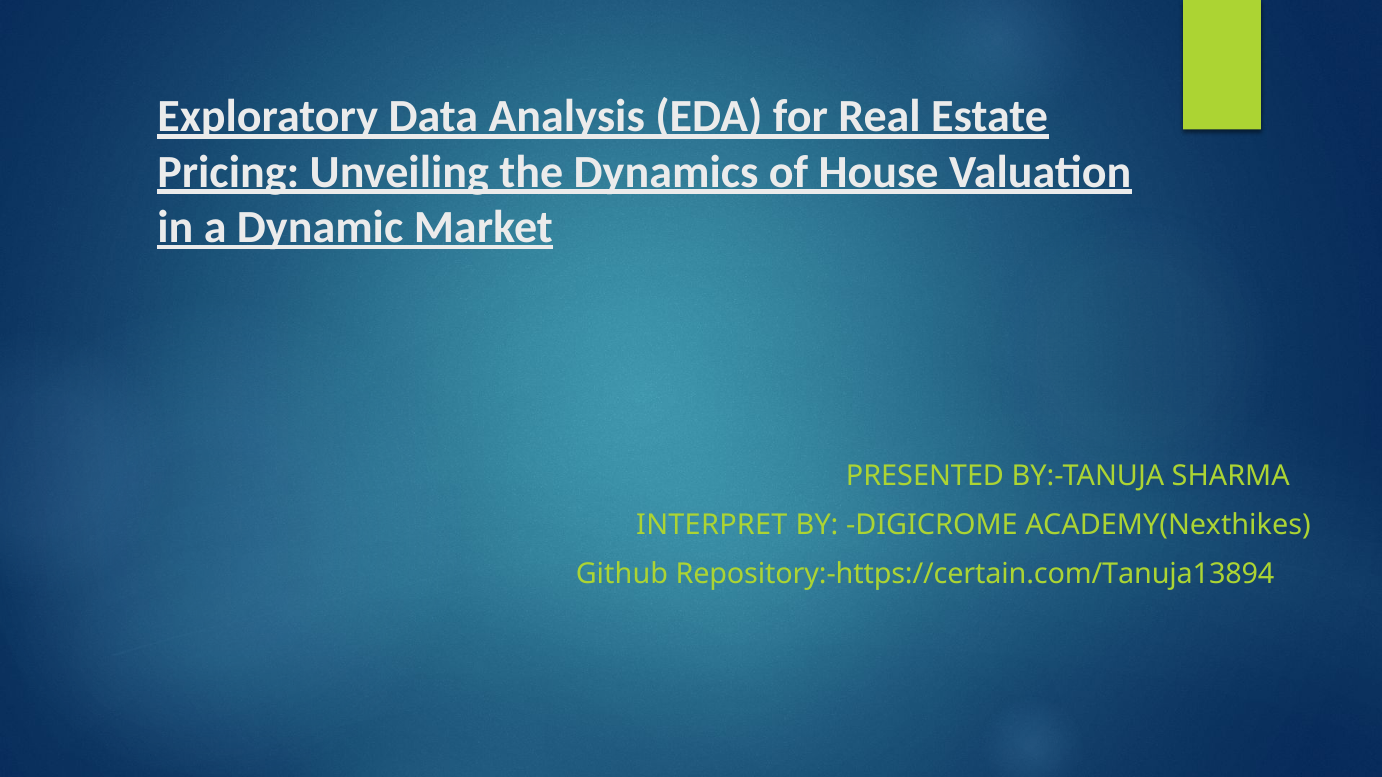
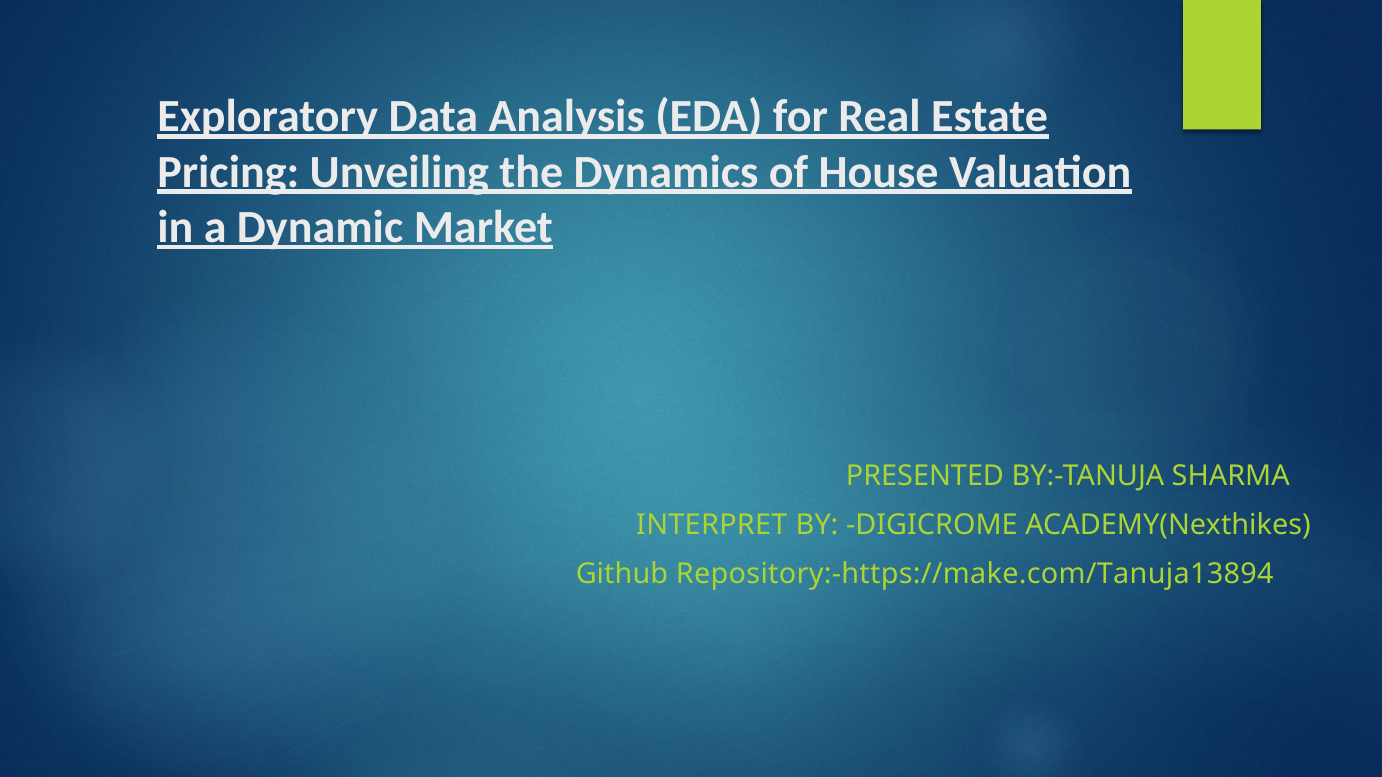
Repository:-https://certain.com/Tanuja13894: Repository:-https://certain.com/Tanuja13894 -> Repository:-https://make.com/Tanuja13894 (975, 574)
